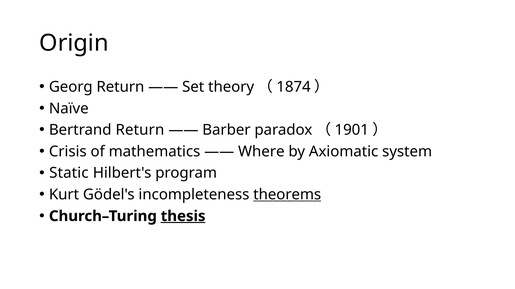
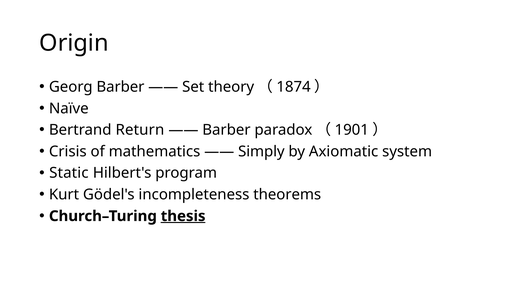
Georg Return: Return -> Barber (120, 87)
Where: Where -> Simply (261, 152)
theorems underline: present -> none (287, 195)
